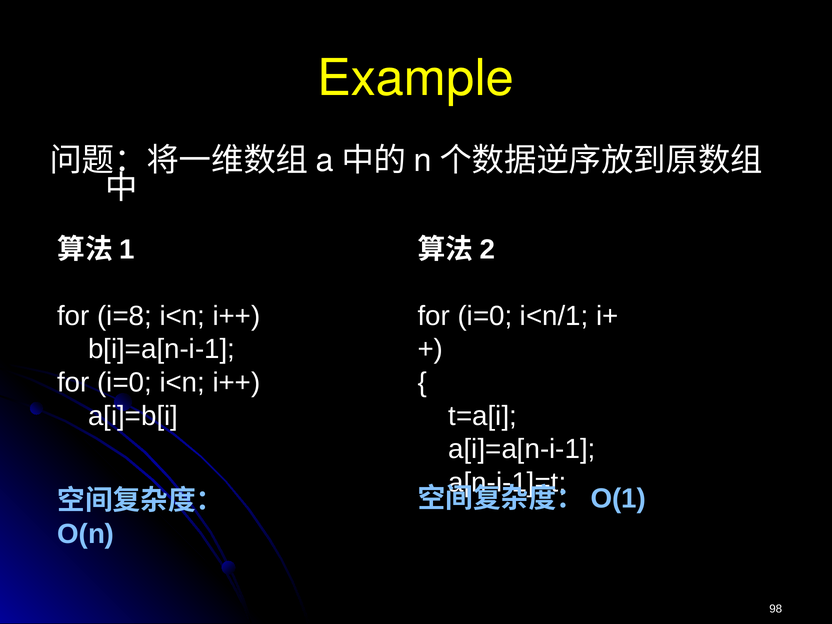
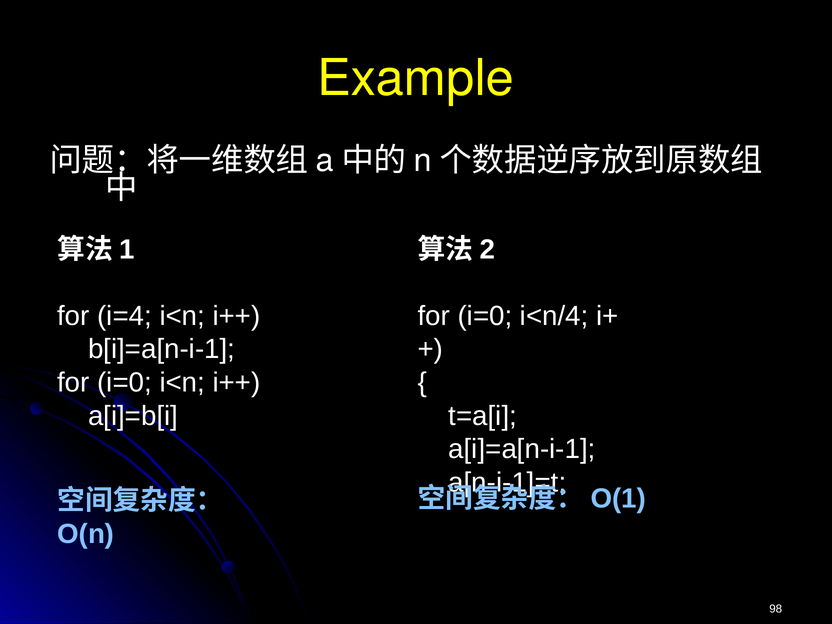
i=8: i=8 -> i=4 (125, 316)
i<n/1: i<n/1 -> i<n/4 (554, 316)
